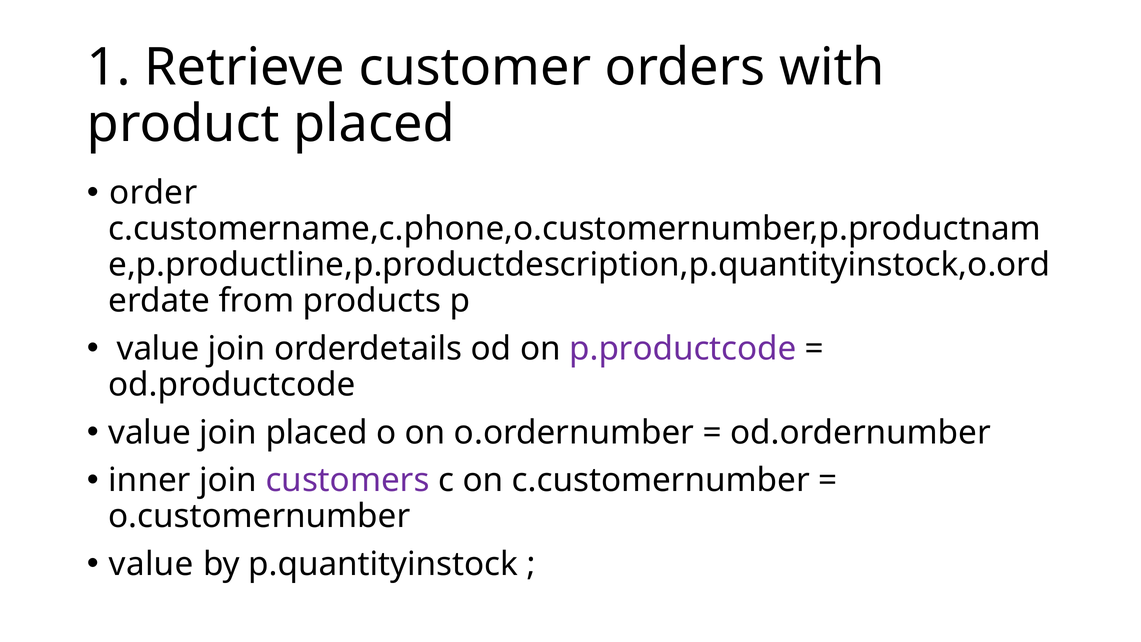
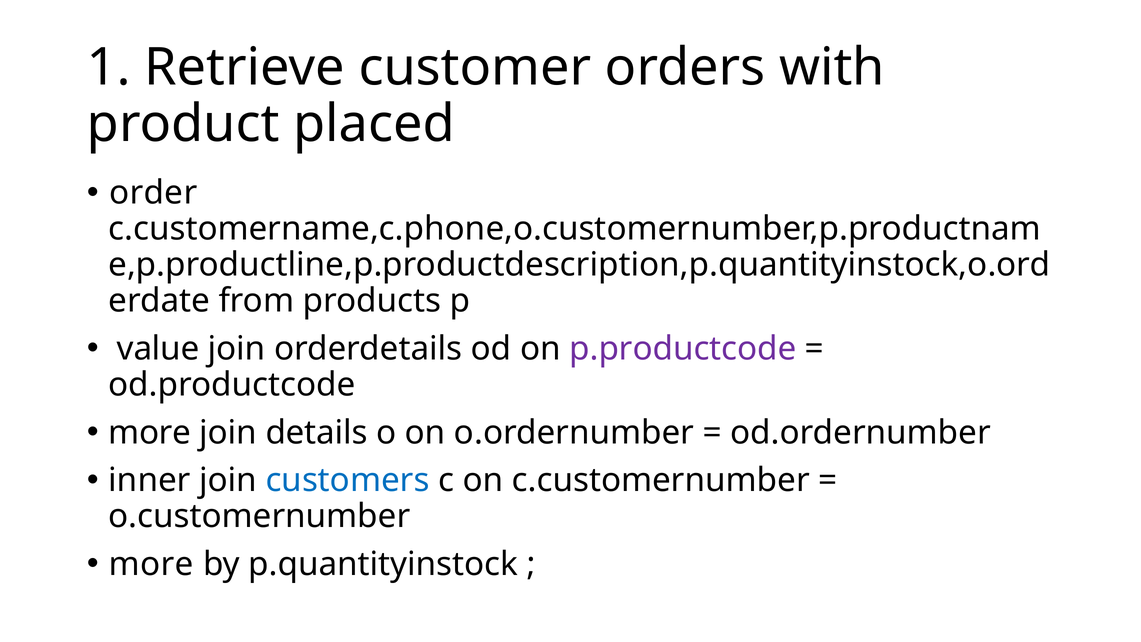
value: value -> more (150, 432)
join placed: placed -> details (317, 432)
customers colour: purple -> blue (348, 480)
value: value -> more (151, 564)
